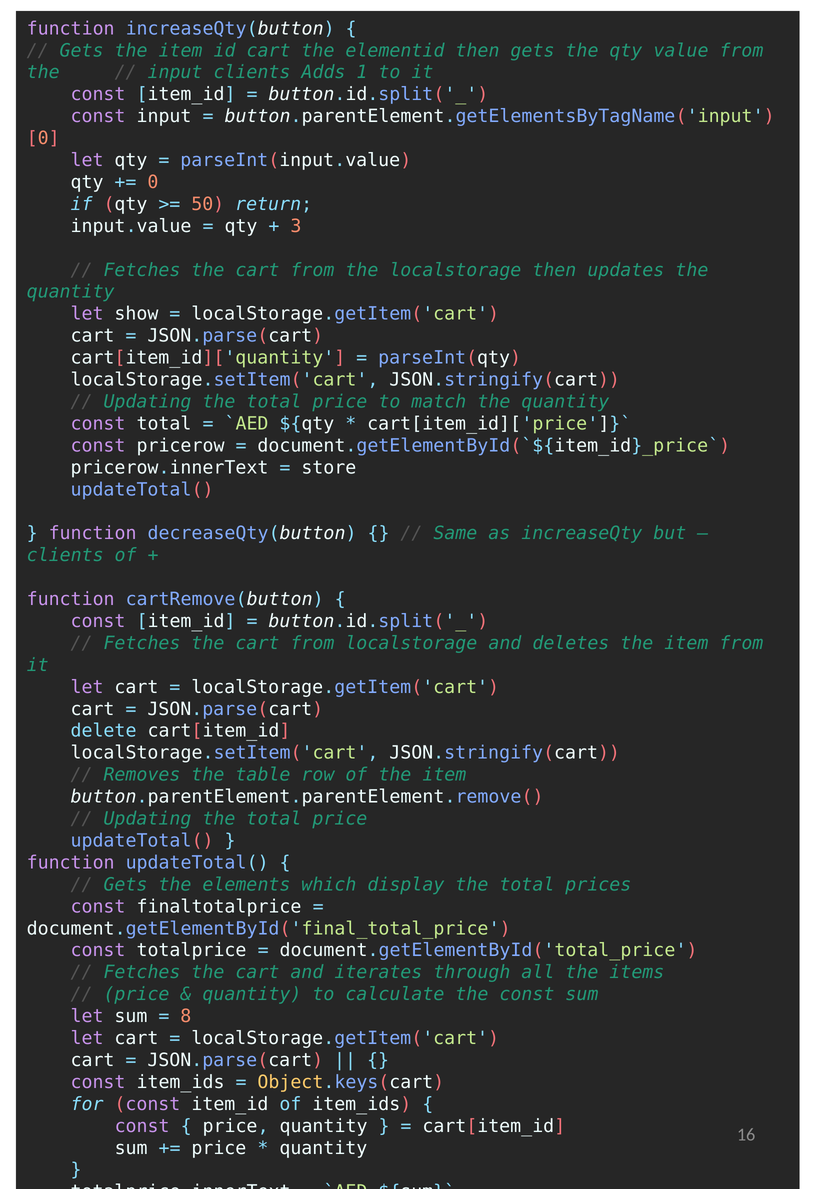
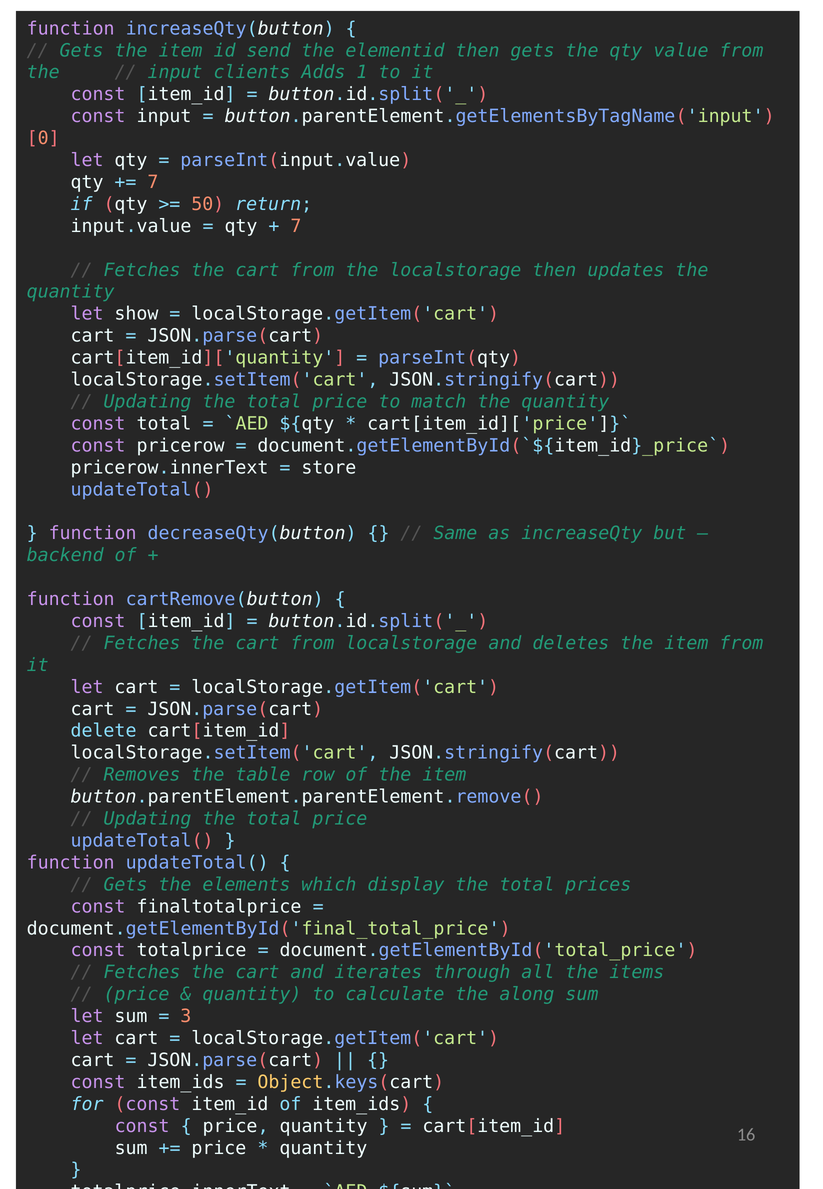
id cart: cart -> send (269, 50)
0: 0 -> 7 (153, 182)
3: 3 -> 7 (296, 226)
clients: clients -> backend (65, 555)
the const: const -> along (527, 994)
8: 8 -> 3 (186, 1016)
